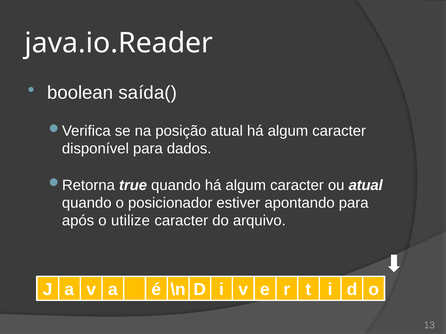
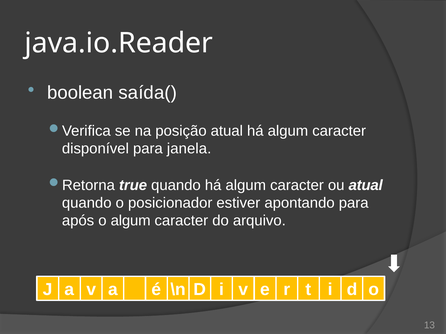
dados: dados -> janela (189, 149)
o utilize: utilize -> algum (131, 221)
